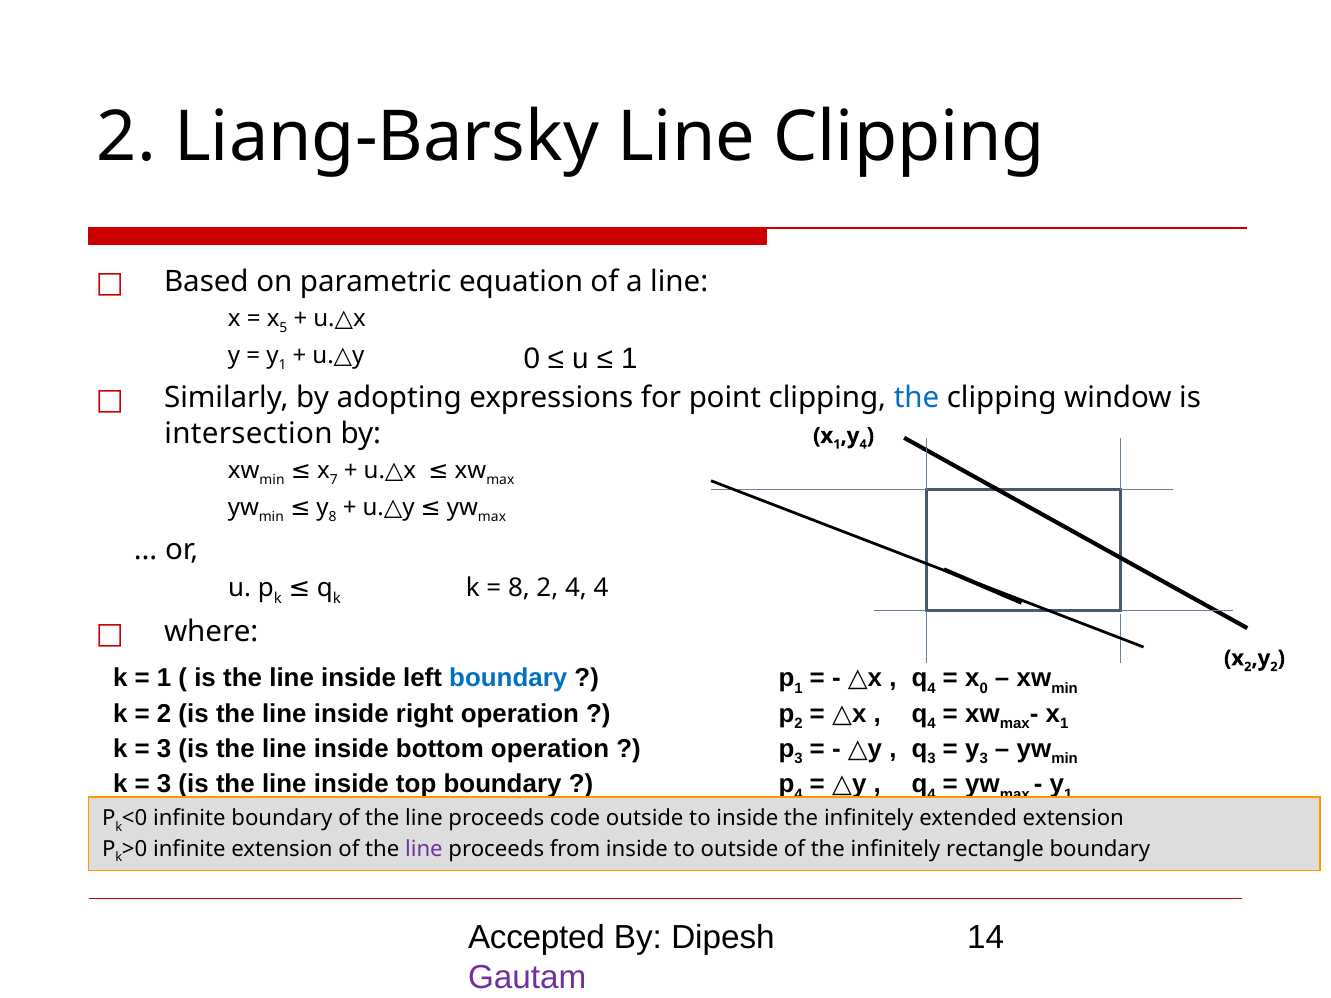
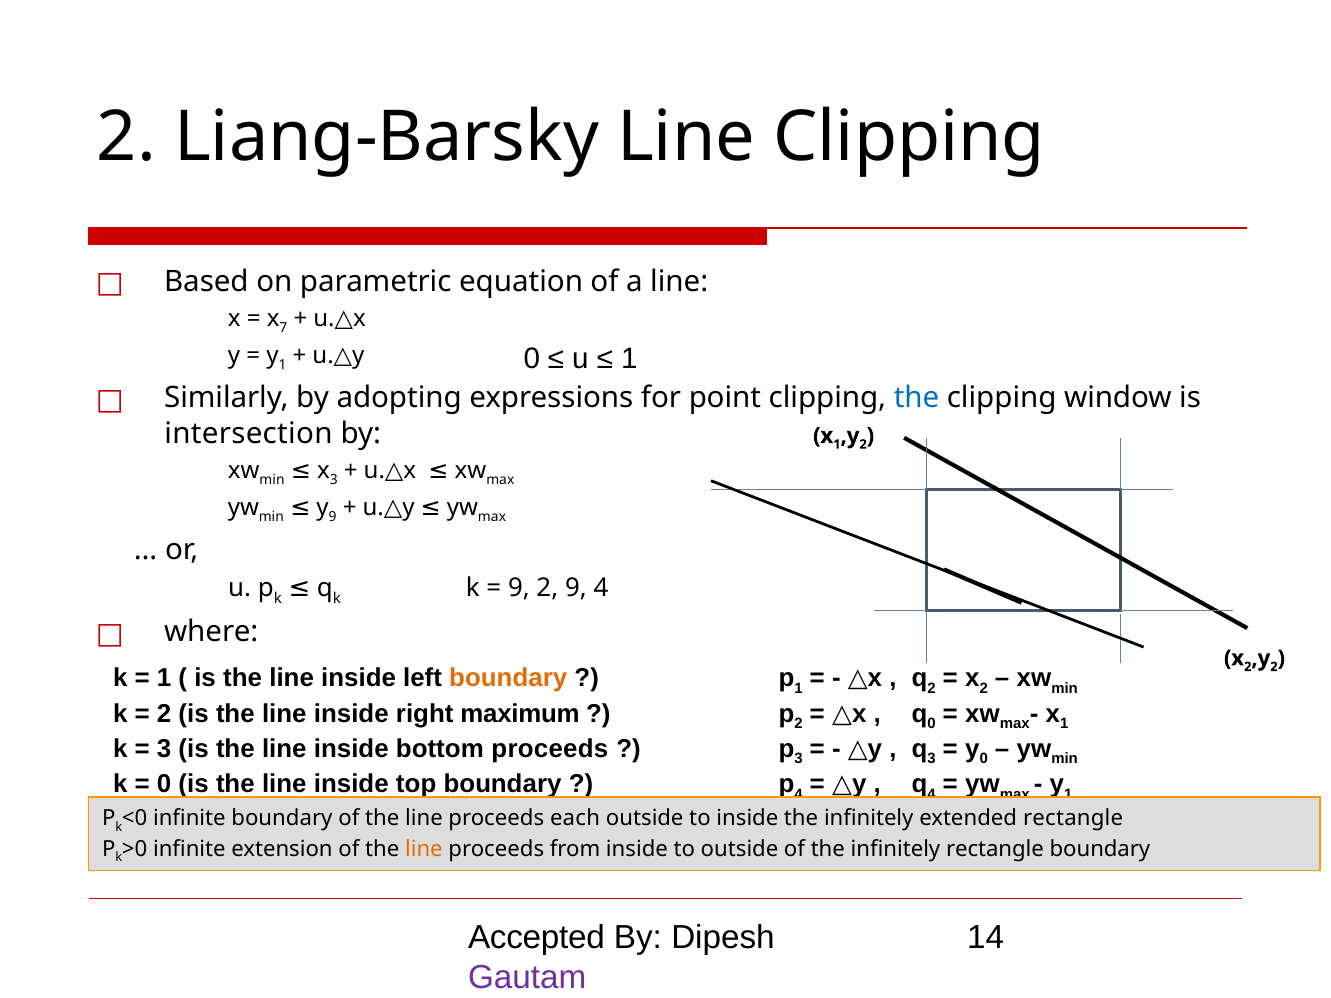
5: 5 -> 7 (283, 328)
4: 4 -> 2 (863, 444)
7: 7 -> 3 (334, 480)
8: 8 -> 9 (333, 517)
8: 8 -> 9 (519, 589)
2 4: 4 -> 9 (576, 589)
boundary colour: blue -> orange (508, 678)
4: 4 -> 2 (932, 688)
0: 0 -> 2 (984, 688)
right operation: operation -> maximum (520, 714)
4: 4 -> 0 (932, 724)
bottom operation: operation -> proceeds (550, 749)
y 3: 3 -> 0 (984, 759)
3: 3 -> 0 (164, 784)
code: code -> each (575, 819)
extended extension: extension -> rectangle (1073, 819)
line colour: purple -> orange (424, 849)
